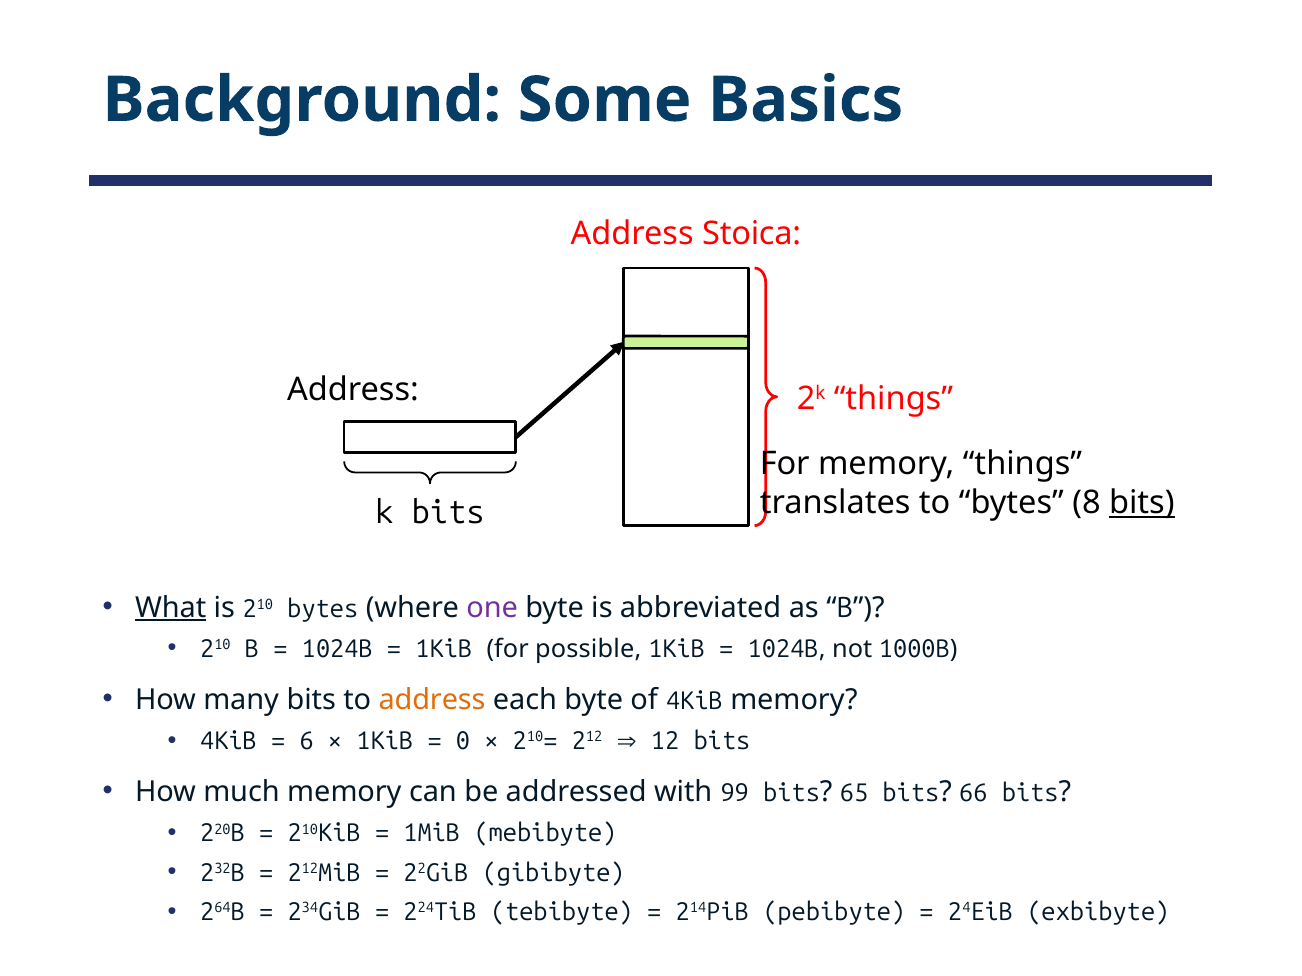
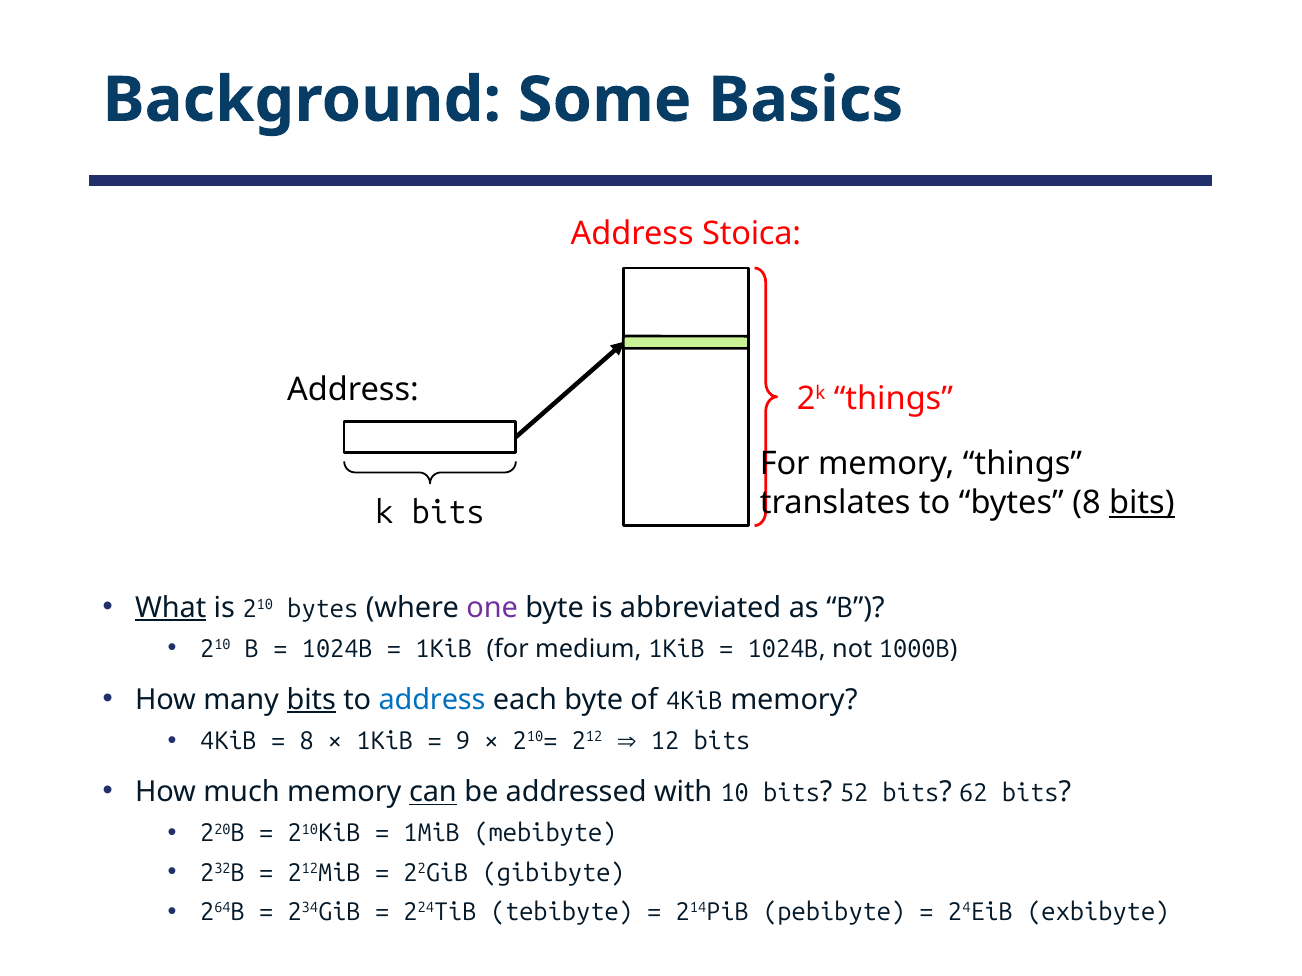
possible: possible -> medium (588, 649)
bits underline: none -> present (311, 700)
address colour: orange -> blue (432, 700)
6: 6 -> 8 (307, 741)
0: 0 -> 9 (463, 741)
can underline: none -> present (433, 792)
99: 99 -> 10 (735, 794)
65: 65 -> 52 (854, 794)
66: 66 -> 62 (973, 794)
